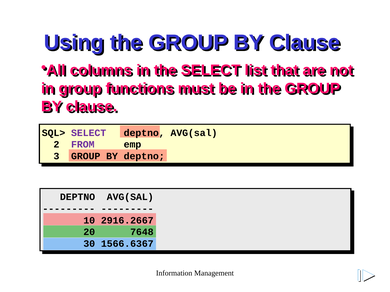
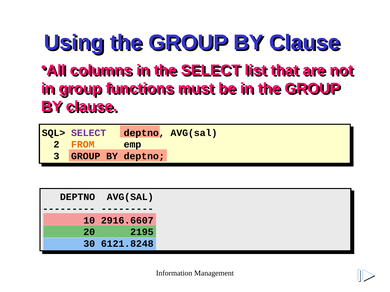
FROM colour: purple -> orange (83, 145)
2916.2667: 2916.2667 -> 2916.6607 (127, 221)
7648: 7648 -> 2195 (142, 232)
1566.6367: 1566.6367 -> 6121.8248 (127, 244)
